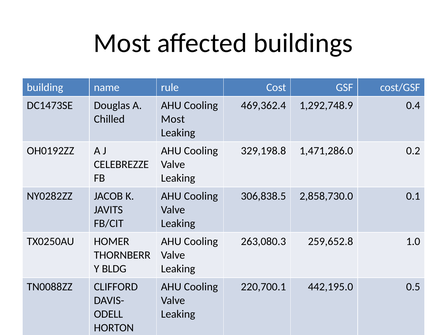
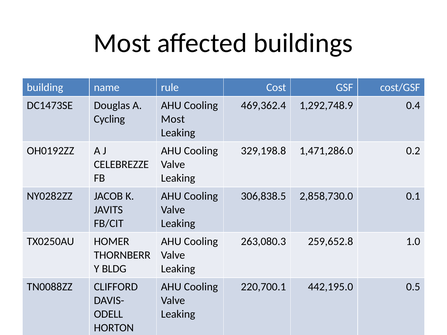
Chilled: Chilled -> Cycling (109, 119)
